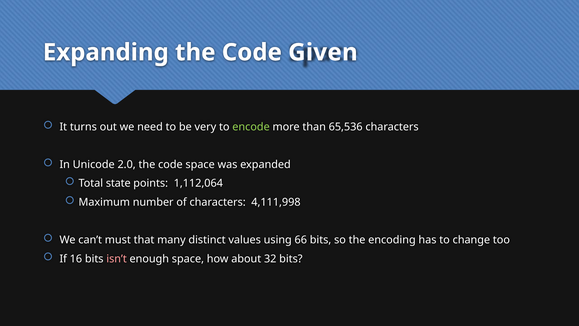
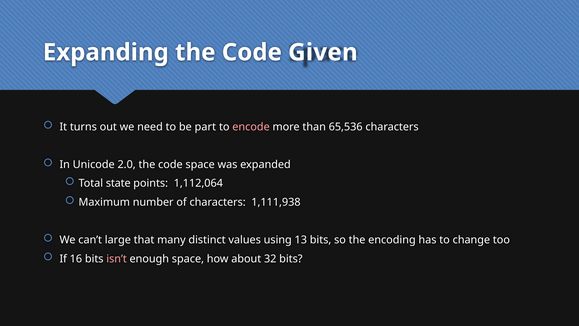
very: very -> part (205, 127)
encode colour: light green -> pink (251, 127)
4,111,998: 4,111,998 -> 1,111,938 (276, 202)
must: must -> large (118, 240)
66: 66 -> 13 (301, 240)
